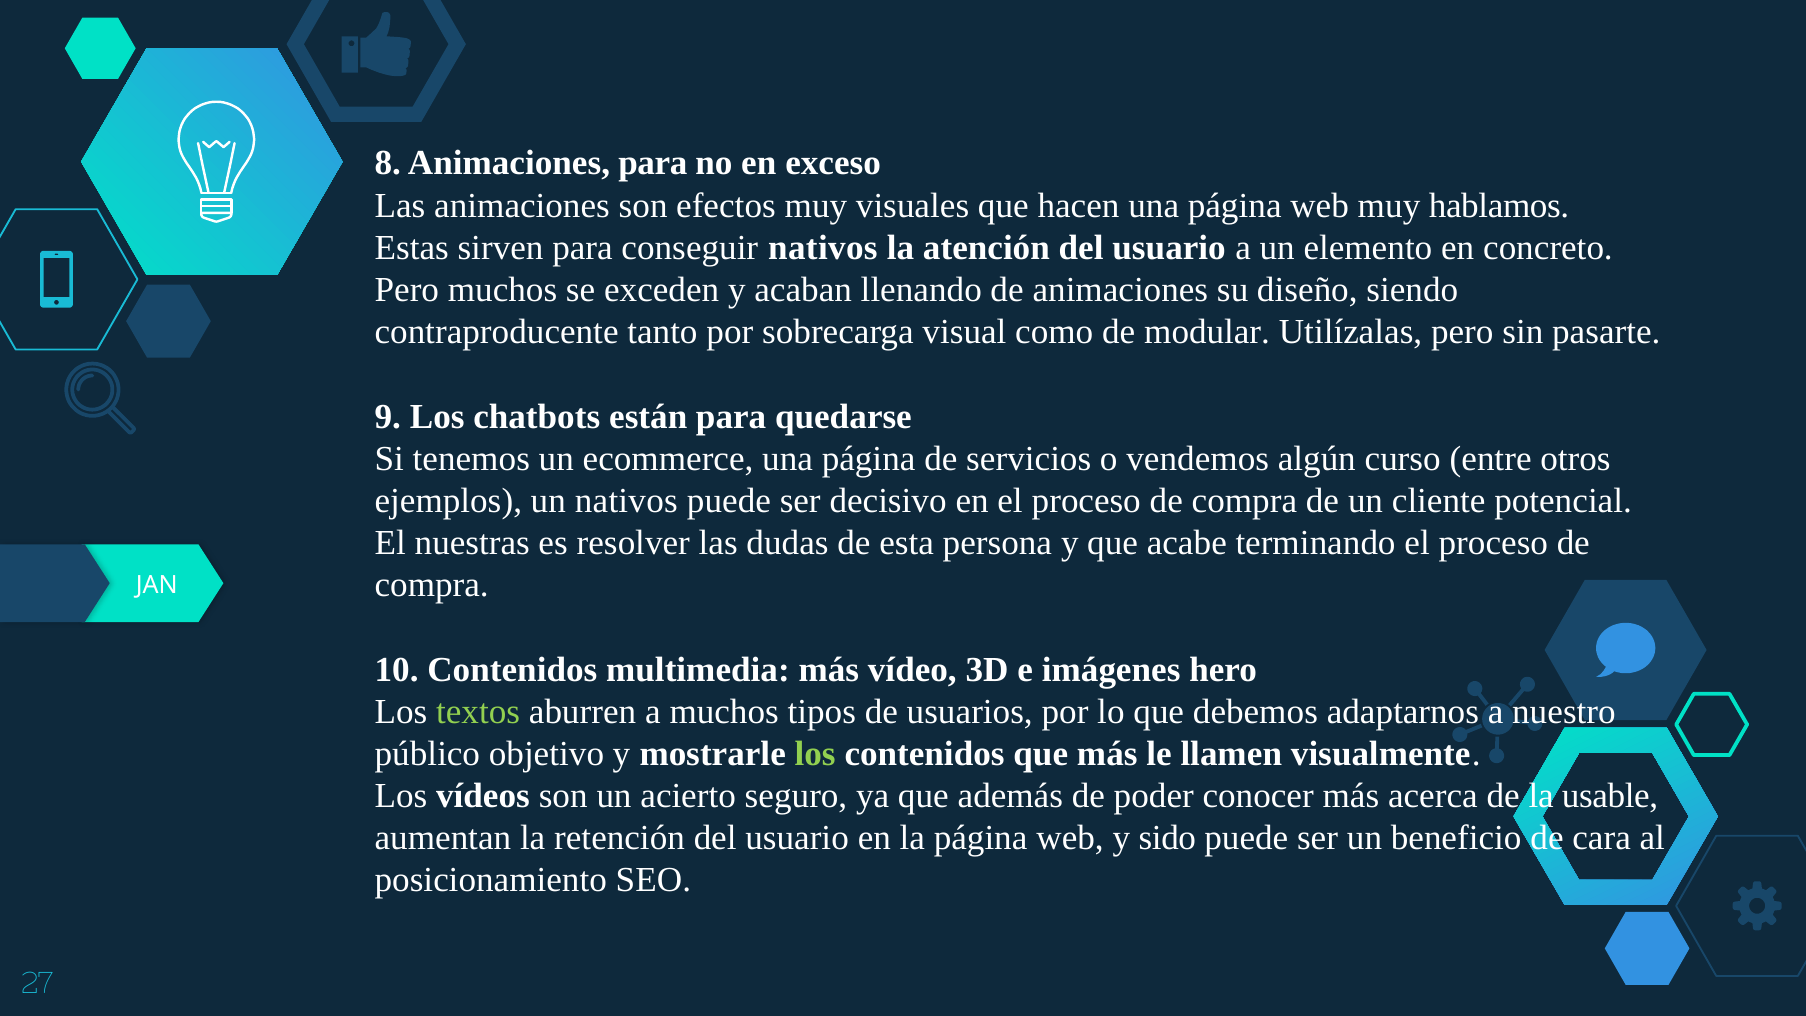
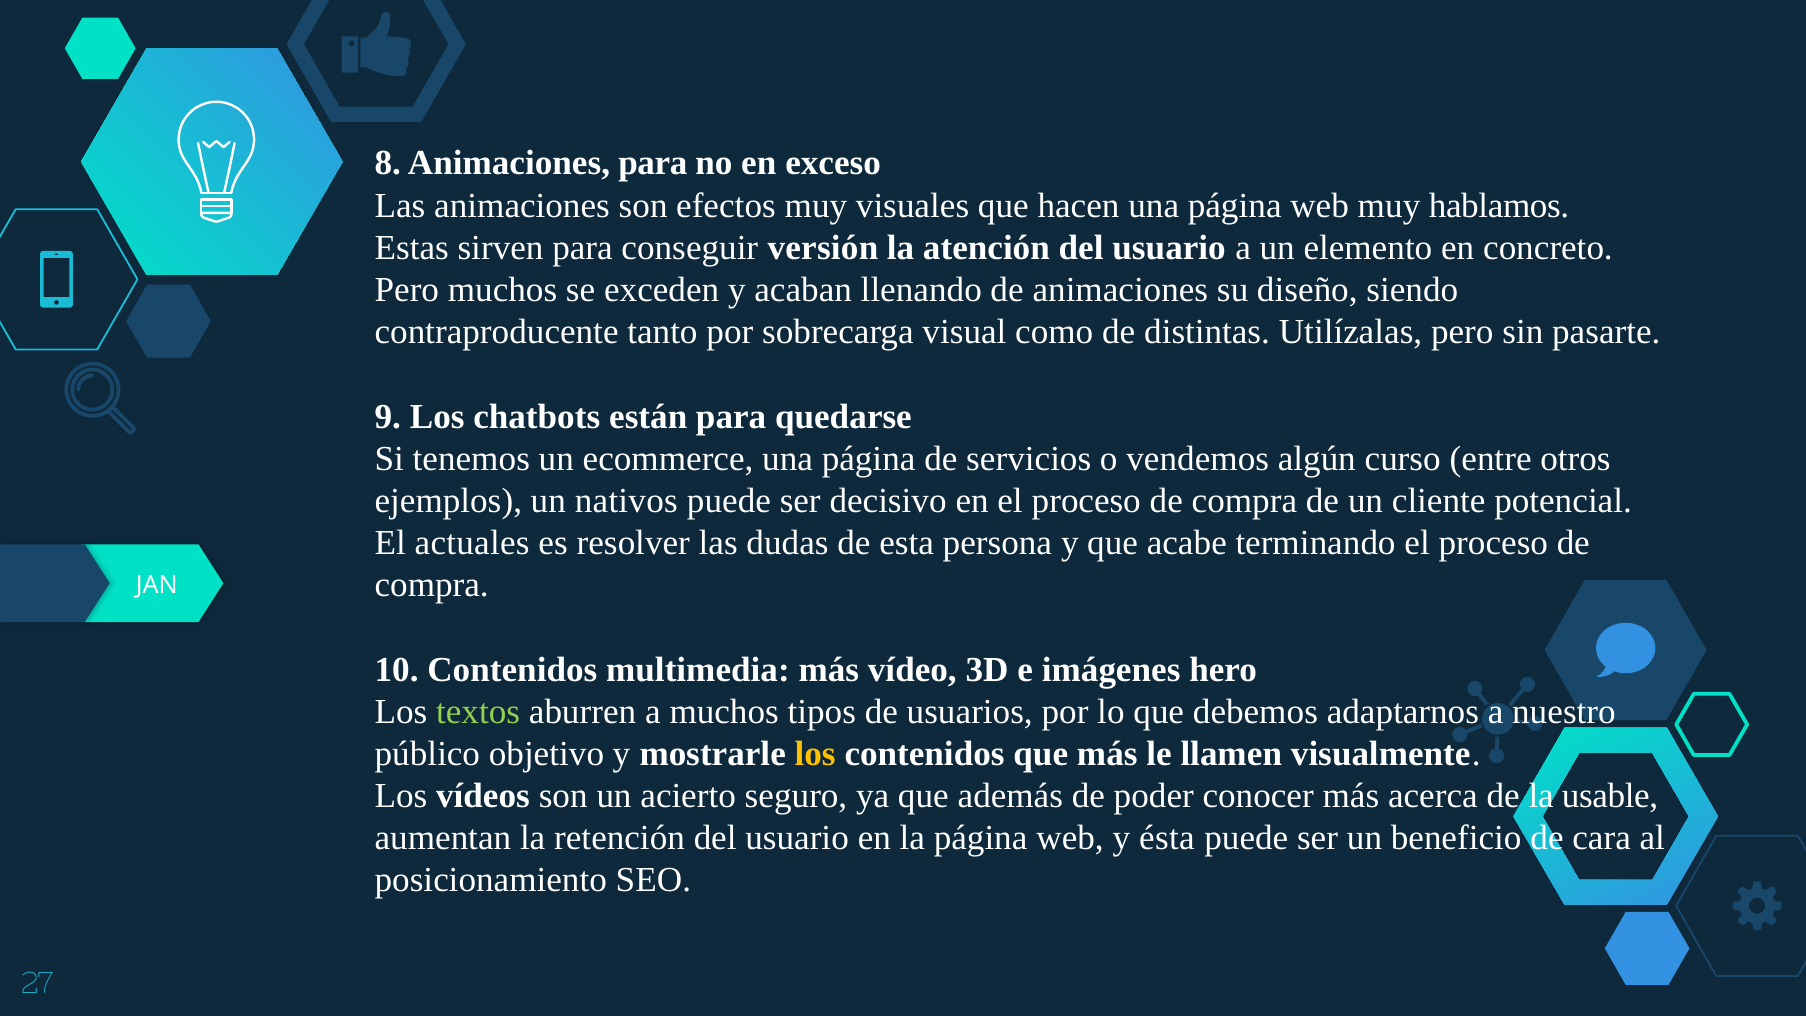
conseguir nativos: nativos -> versión (823, 248)
modular: modular -> distintas (1207, 332)
nuestras: nuestras -> actuales (472, 543)
los colour: light green -> yellow (815, 754)
sido: sido -> ésta (1167, 838)
